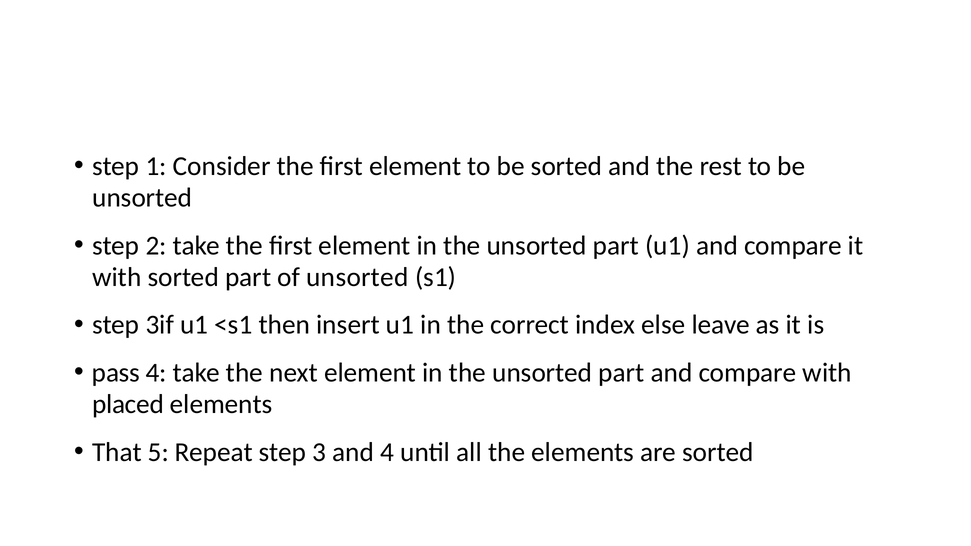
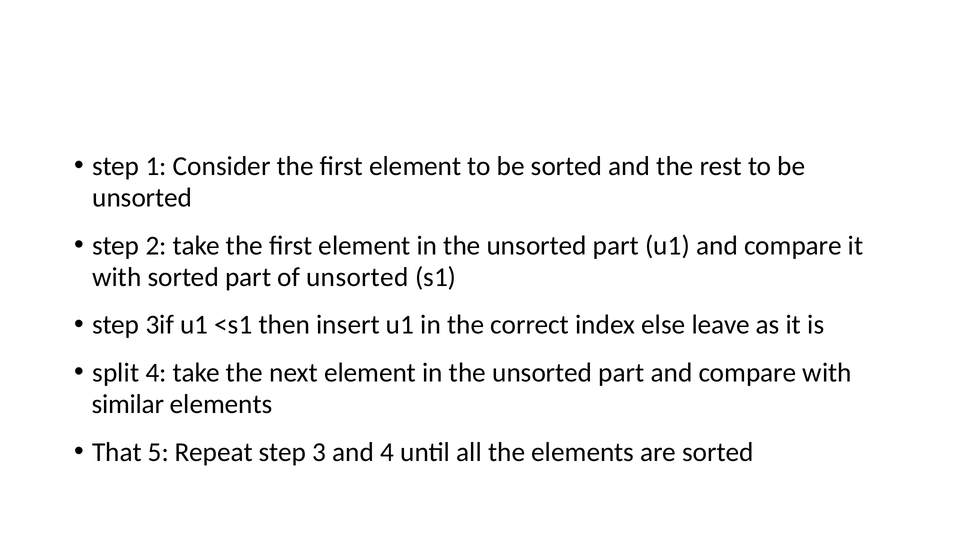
pass: pass -> split (116, 373)
placed: placed -> similar (128, 405)
